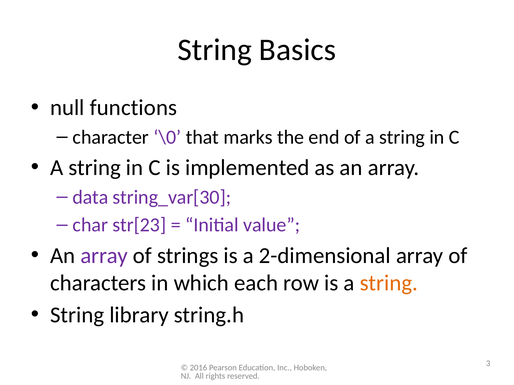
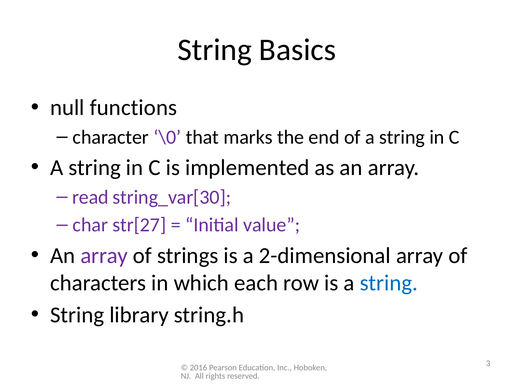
data: data -> read (90, 197)
str[23: str[23 -> str[27 (139, 225)
string colour: orange -> blue (389, 283)
